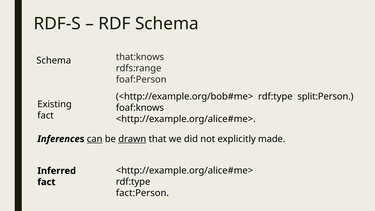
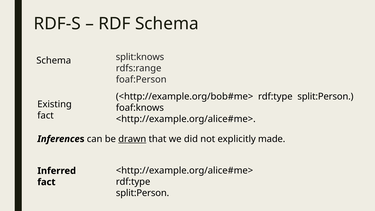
that:knows: that:knows -> split:knows (140, 57)
can underline: present -> none (95, 139)
fact:Person: fact:Person -> split:Person (143, 193)
